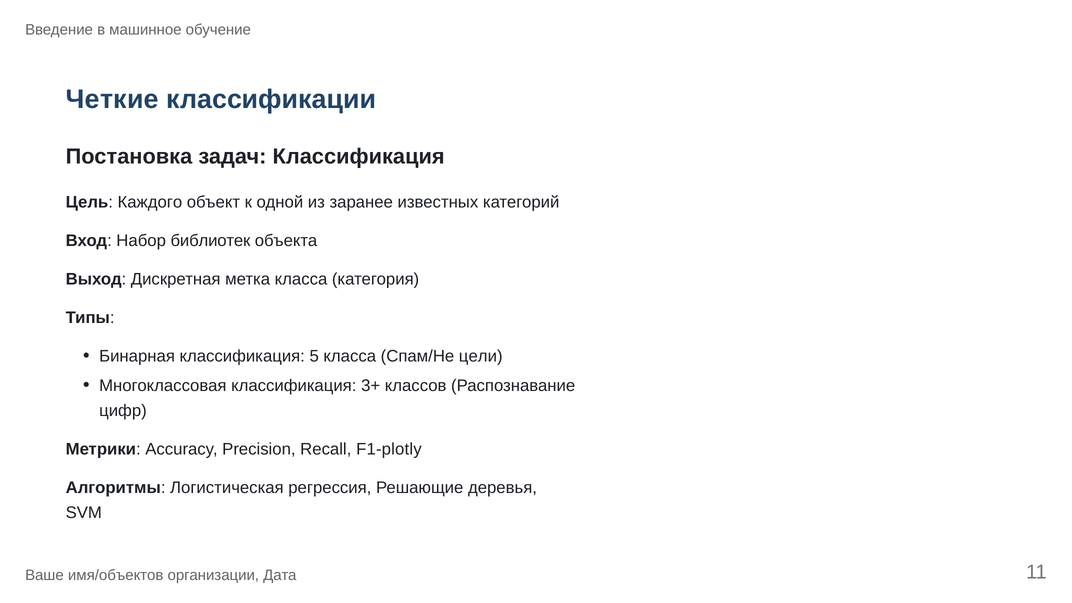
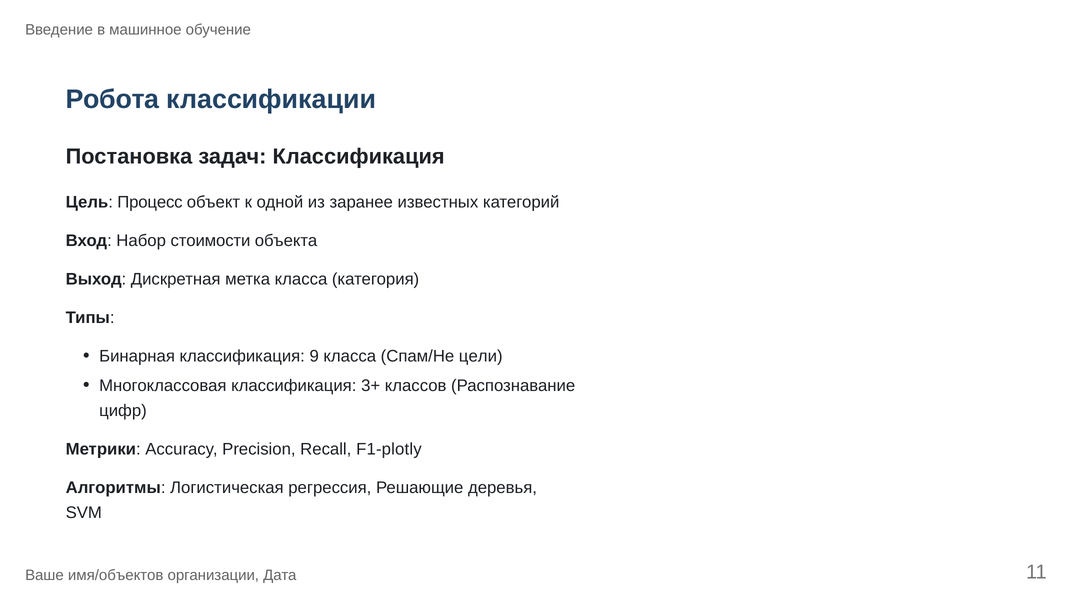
Четкие: Четкие -> Робота (113, 99)
Каждого: Каждого -> Процесс (150, 202)
библиотек: библиотек -> стоимости (210, 241)
5: 5 -> 9 (314, 356)
